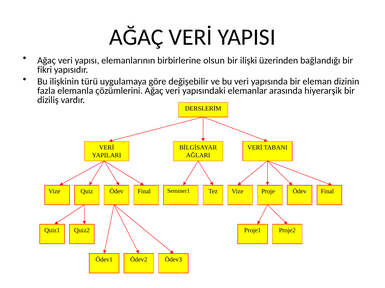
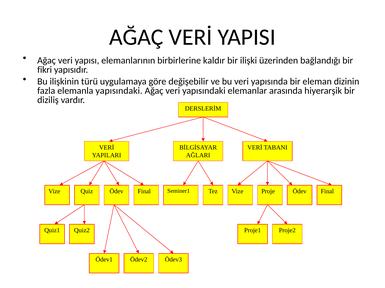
olsun: olsun -> kaldır (214, 61)
elemanla çözümlerini: çözümlerini -> yapısındaki (119, 91)
